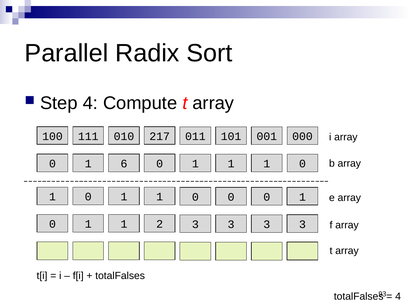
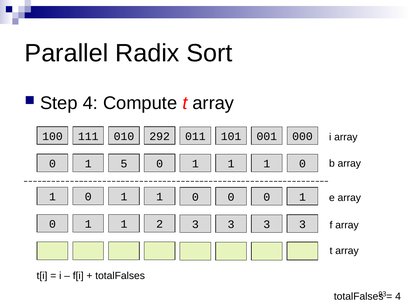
217: 217 -> 292 (160, 136)
6: 6 -> 5 (124, 164)
